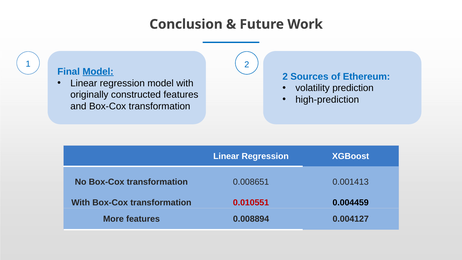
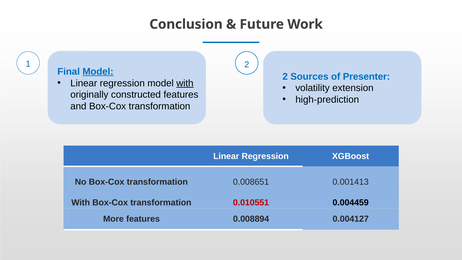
Ethereum: Ethereum -> Presenter (366, 77)
with underline: none -> present (185, 83)
prediction: prediction -> extension (353, 88)
